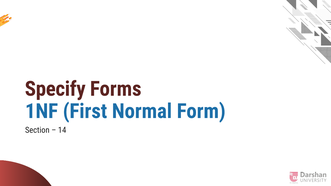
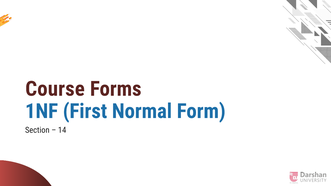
Specify: Specify -> Course (55, 89)
